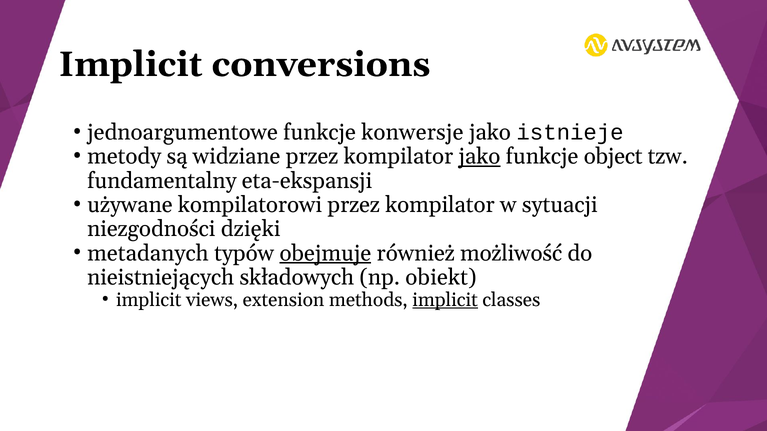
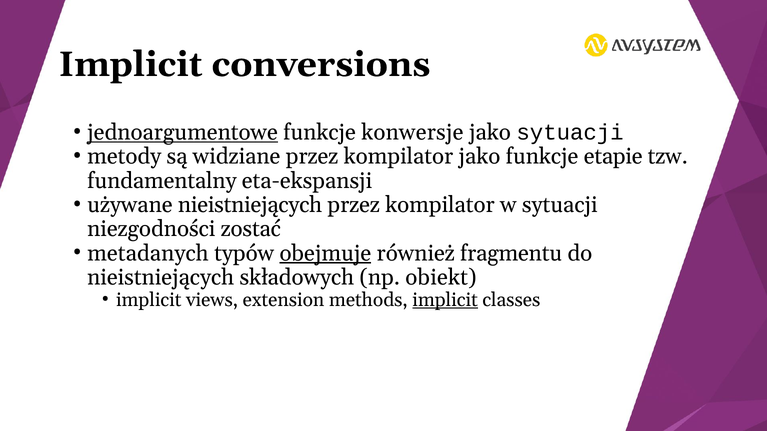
jednoargumentowe underline: none -> present (183, 133)
jako istnieje: istnieje -> sytuacji (570, 133)
jako underline: present -> none (479, 157)
object: object -> etapie (613, 157)
używane kompilatorowi: kompilatorowi -> nieistniejących (250, 205)
dzięki: dzięki -> zostać (251, 229)
możliwość: możliwość -> fragmentu (511, 253)
